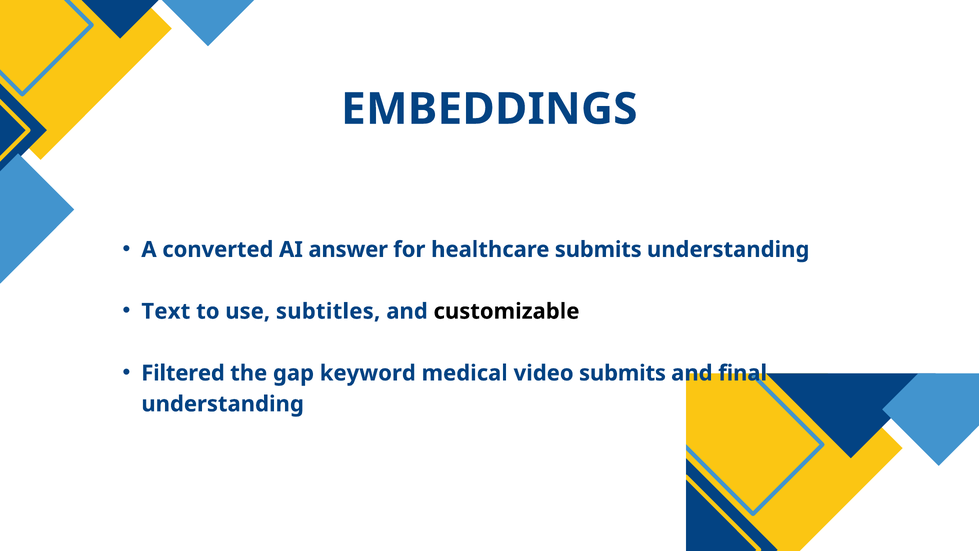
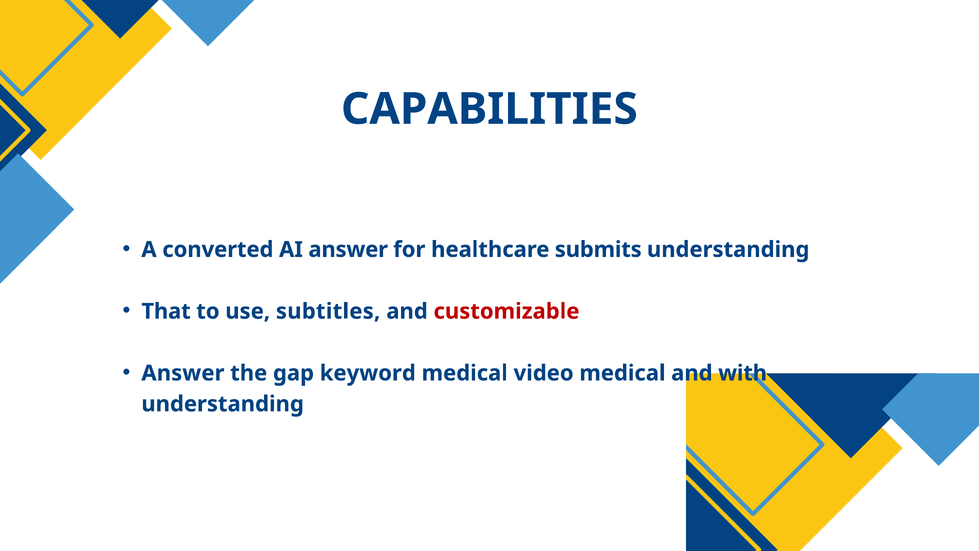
EMBEDDINGS: EMBEDDINGS -> CAPABILITIES (489, 109)
Text: Text -> That (166, 311)
customizable colour: black -> red (506, 311)
Filtered: Filtered -> Answer (183, 373)
video submits: submits -> medical (622, 373)
final: final -> with (743, 373)
